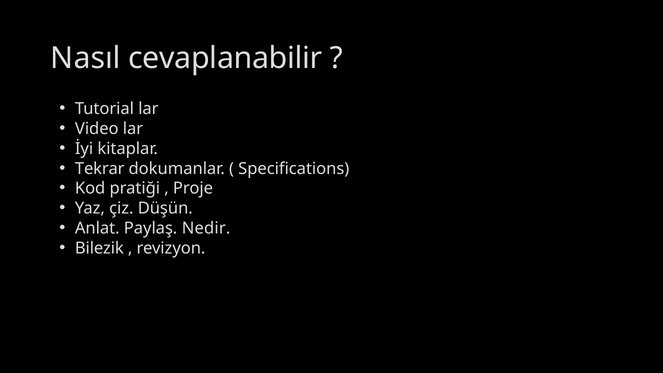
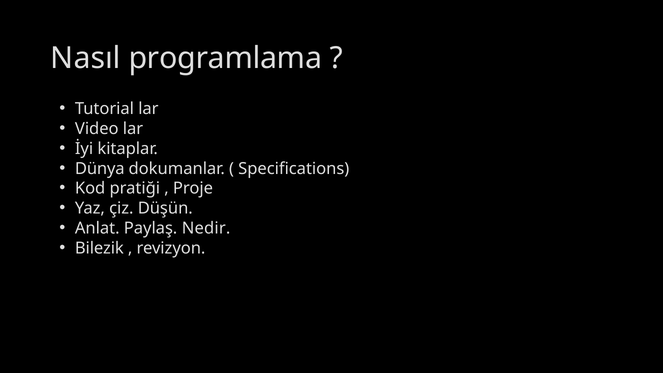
cevaplanabilir: cevaplanabilir -> programlama (225, 58)
Tekrar: Tekrar -> Dünya (100, 169)
